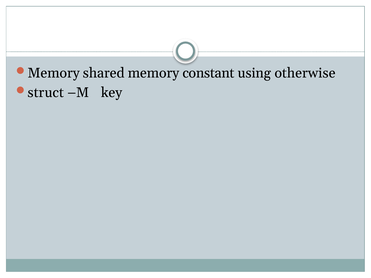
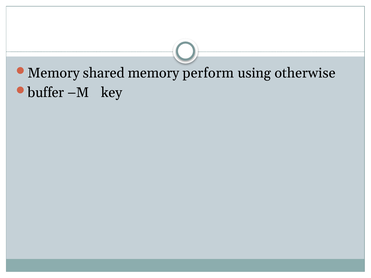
constant: constant -> perform (208, 73)
struct: struct -> buffer (46, 93)
